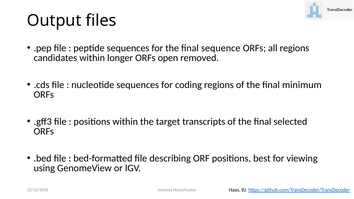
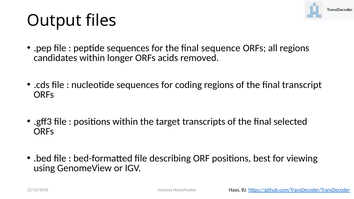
open: open -> acids (168, 58)
minimum: minimum -> transcript (302, 85)
